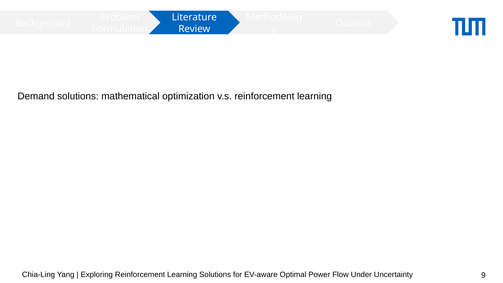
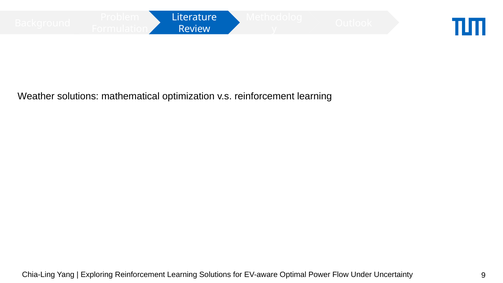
Demand: Demand -> Weather (36, 96)
